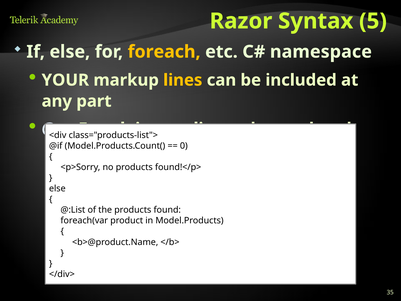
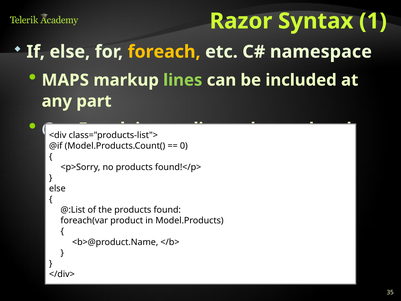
5: 5 -> 1 (373, 21)
YOUR: YOUR -> MAPS (65, 80)
lines colour: yellow -> light green (183, 80)
